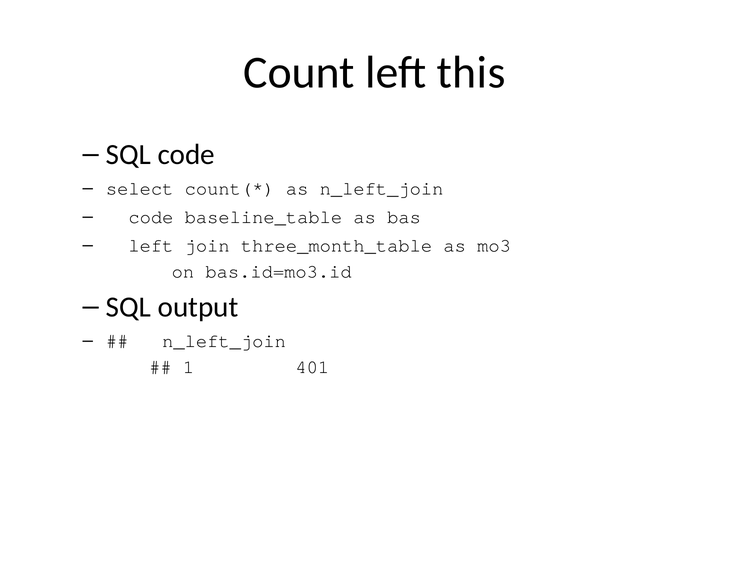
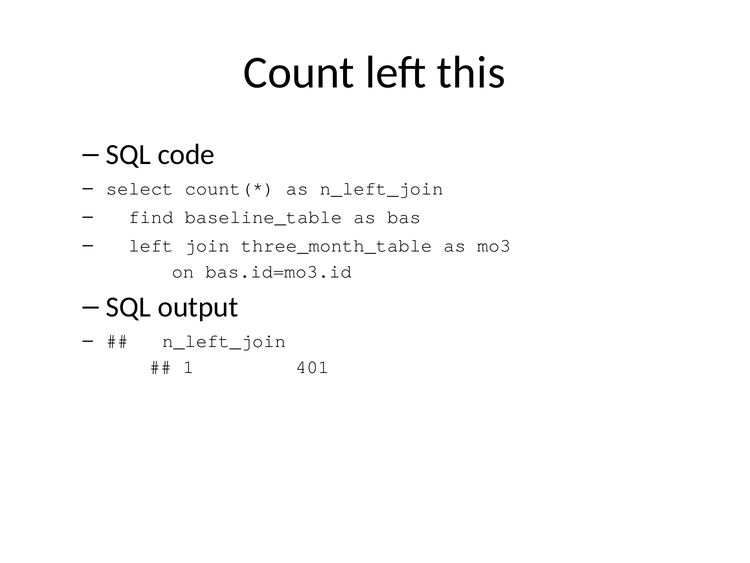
code: code -> find (151, 217)
